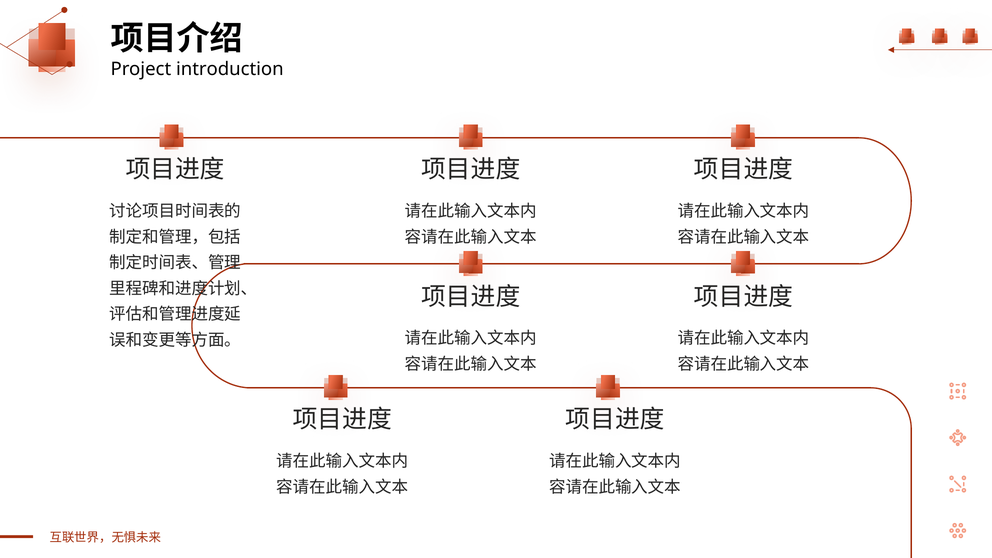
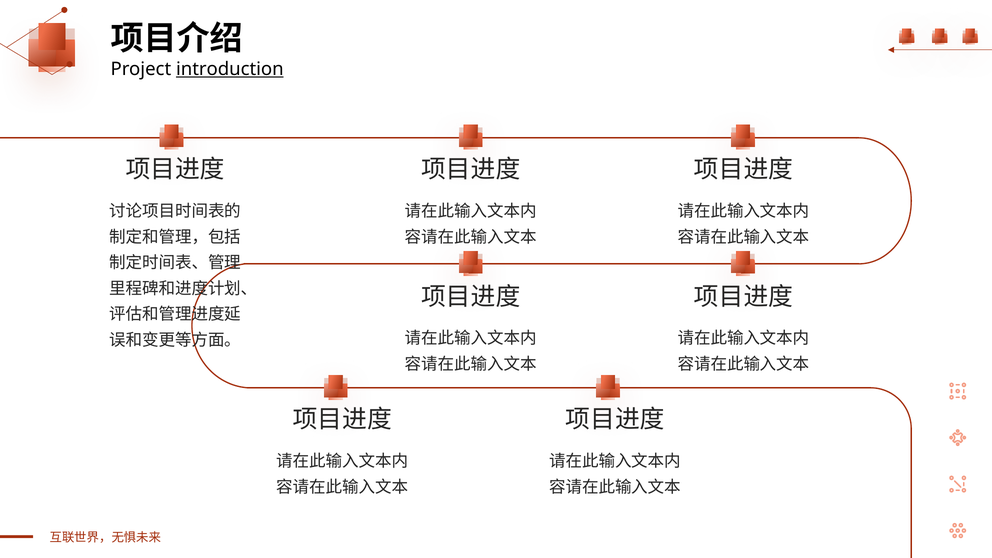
introduction underline: none -> present (230, 69)
